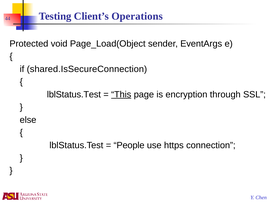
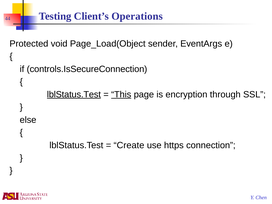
shared.IsSecureConnection: shared.IsSecureConnection -> controls.IsSecureConnection (87, 69)
lblStatus.Test underline: none -> present (74, 94)
People: People -> Create (129, 145)
